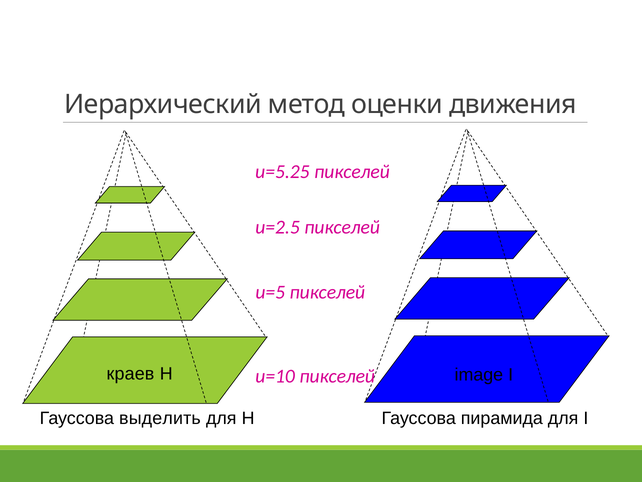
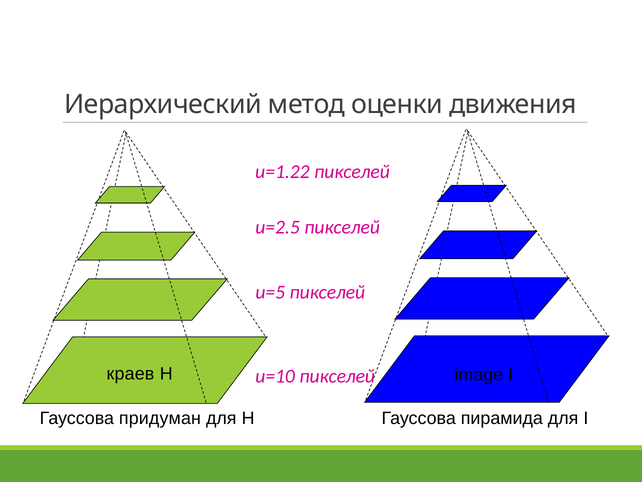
u=5.25: u=5.25 -> u=1.22 (282, 171)
выделить: выделить -> придуман (160, 418)
